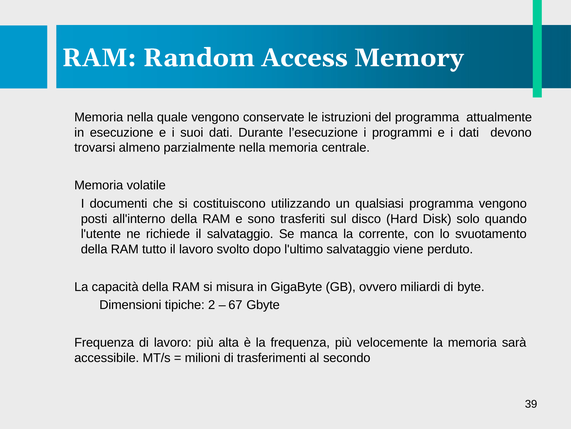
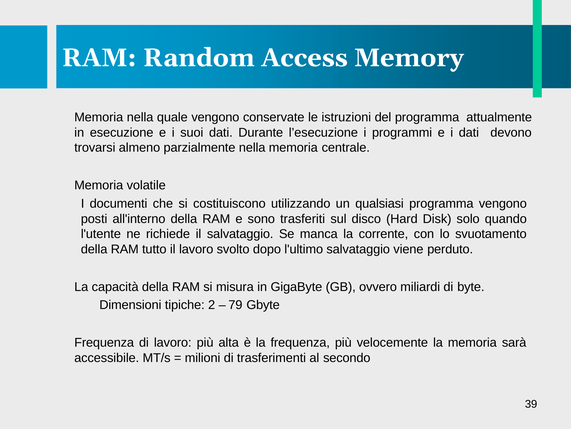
67: 67 -> 79 (235, 305)
